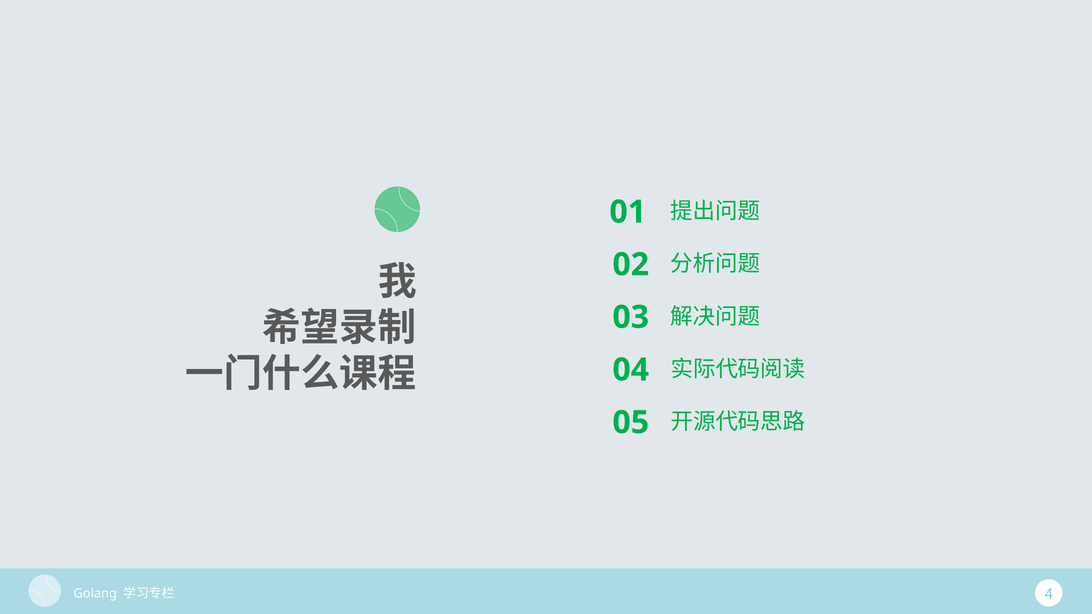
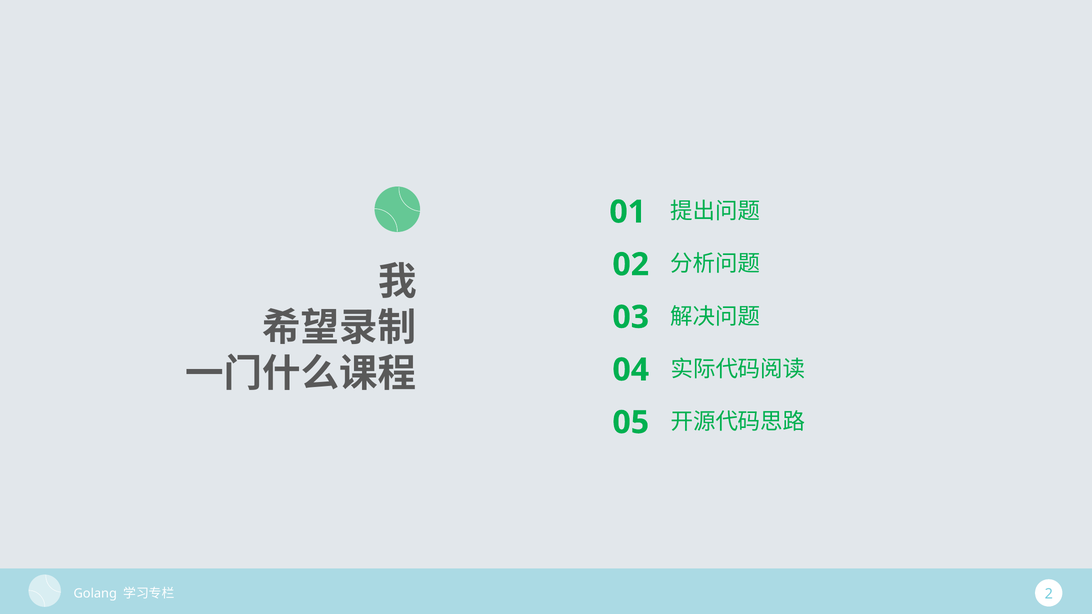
4: 4 -> 2 (1049, 594)
